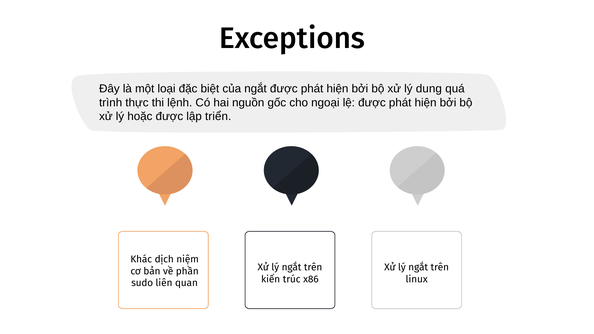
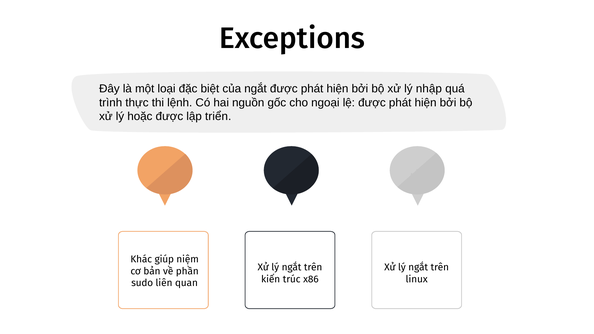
dung: dung -> nhập (429, 89)
dịch: dịch -> giúp (164, 259)
